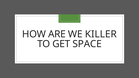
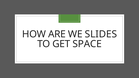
KILLER: KILLER -> SLIDES (101, 34)
